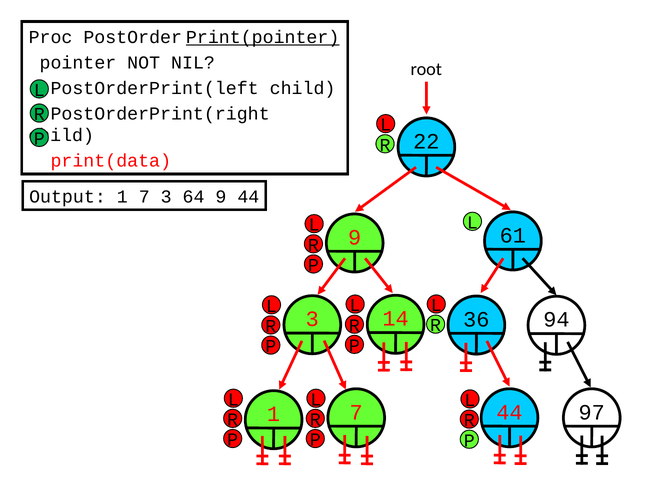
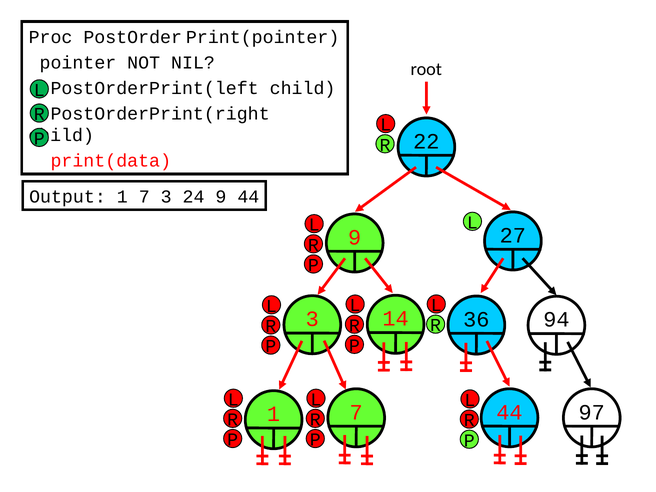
Print(pointer underline: present -> none (263, 37)
64: 64 -> 24 (194, 197)
61: 61 -> 27 (513, 235)
